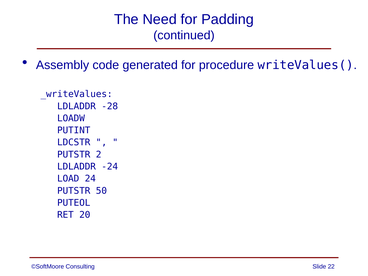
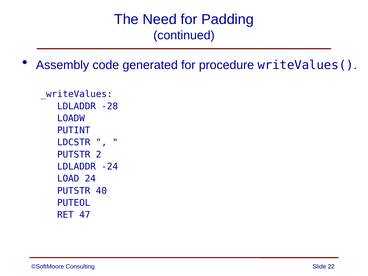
50: 50 -> 40 (101, 191)
20: 20 -> 47 (85, 215)
